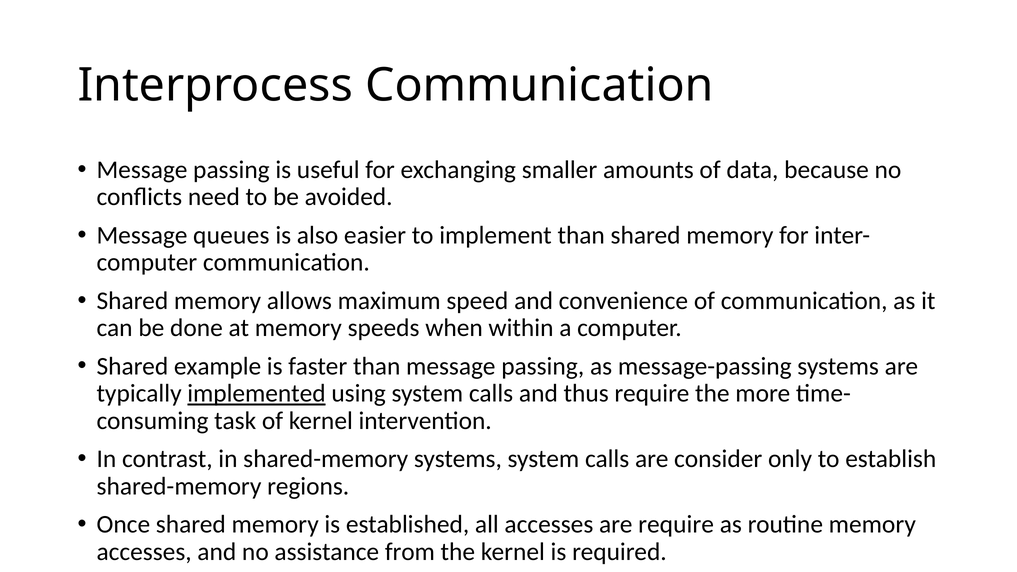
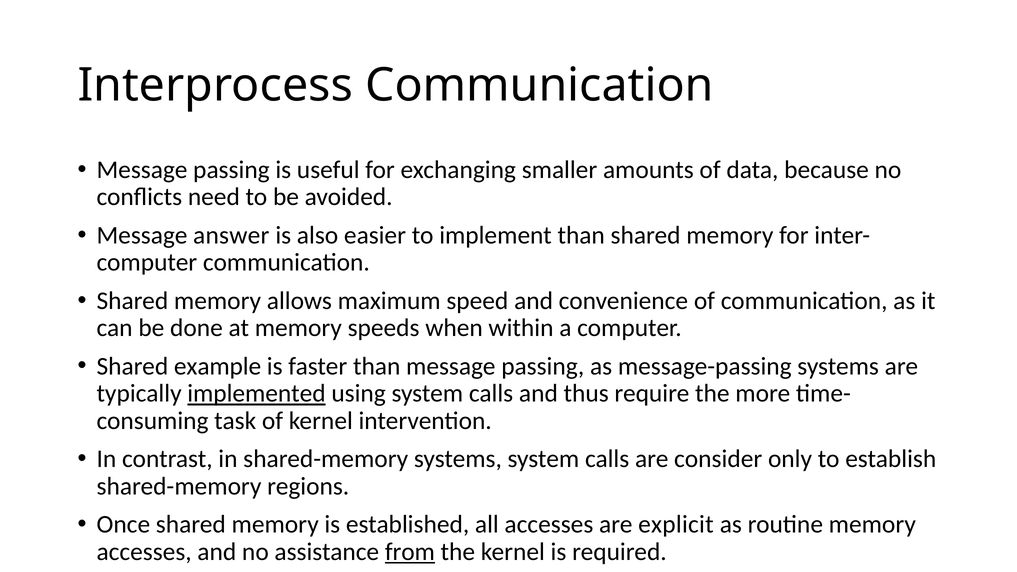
queues: queues -> answer (231, 235)
are require: require -> explicit (676, 525)
from underline: none -> present (410, 552)
